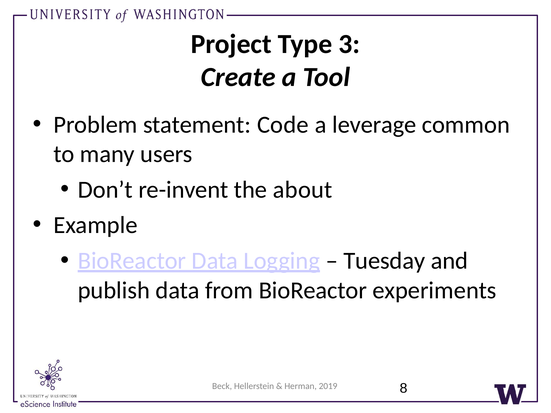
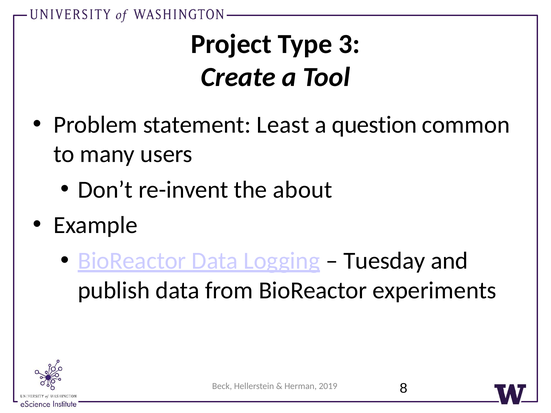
Code: Code -> Least (283, 125)
leverage: leverage -> question (374, 125)
